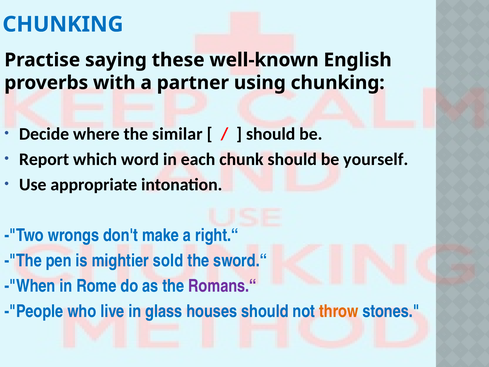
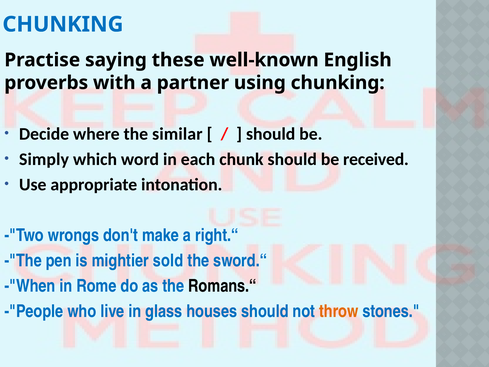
Report: Report -> Simply (44, 159)
yourself: yourself -> received (376, 159)
Romans.“ colour: purple -> black (222, 286)
